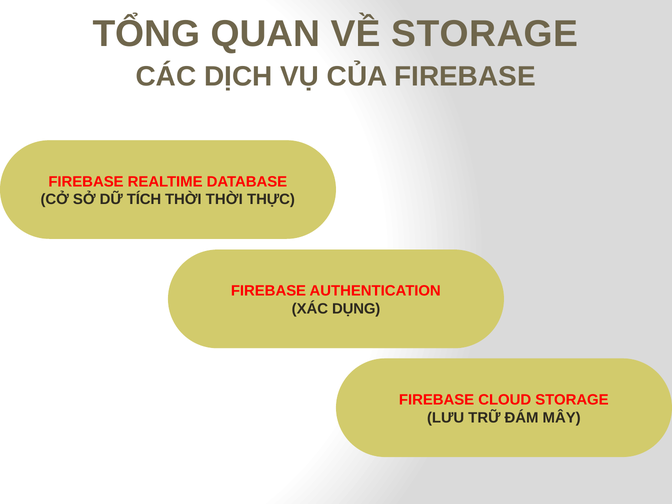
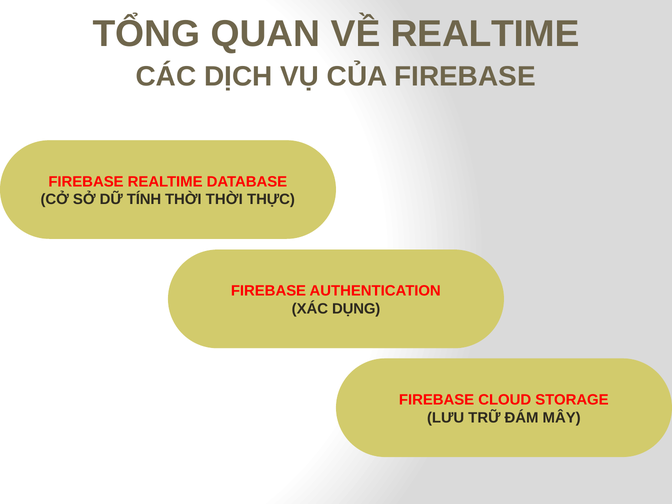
VỀ STORAGE: STORAGE -> REALTIME (485, 34)
TÍCH: TÍCH -> TÍNH (144, 200)
